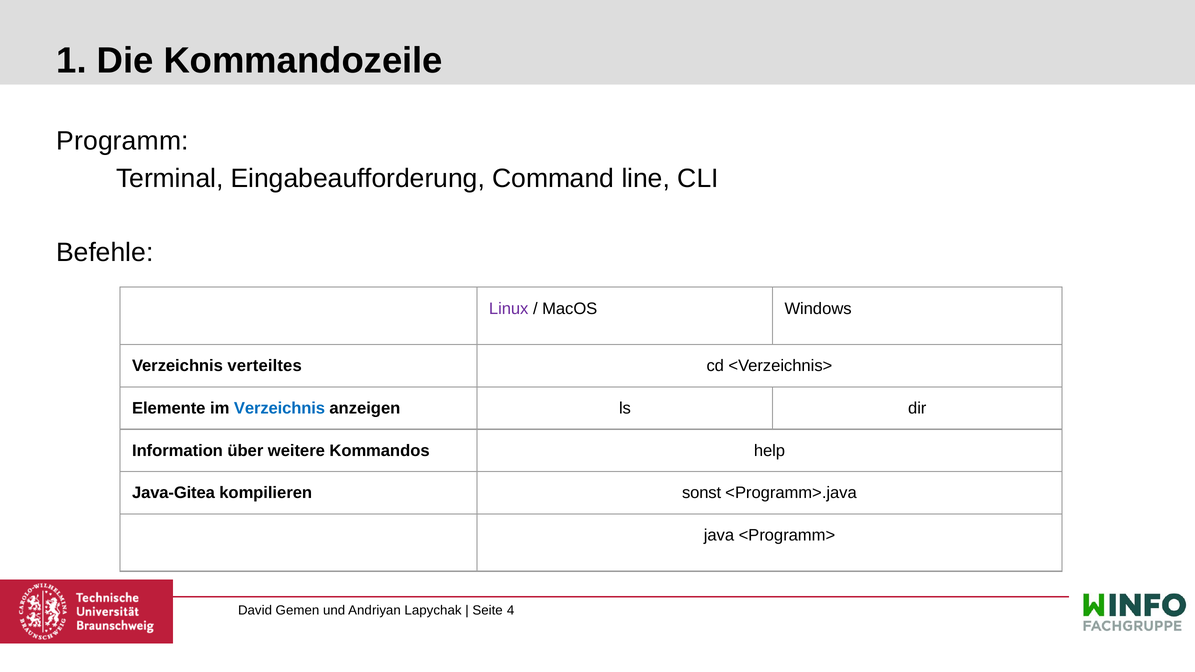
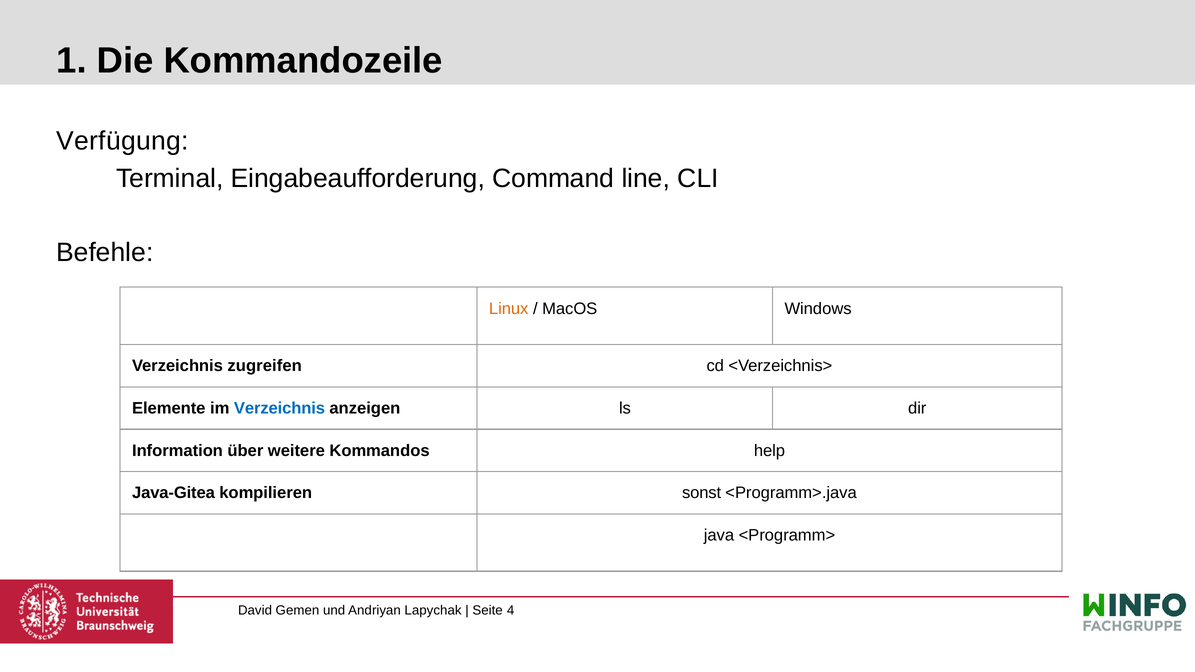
Programm: Programm -> Verfügung (122, 141)
Linux colour: purple -> orange (509, 309)
verteiltes: verteiltes -> zugreifen (265, 366)
